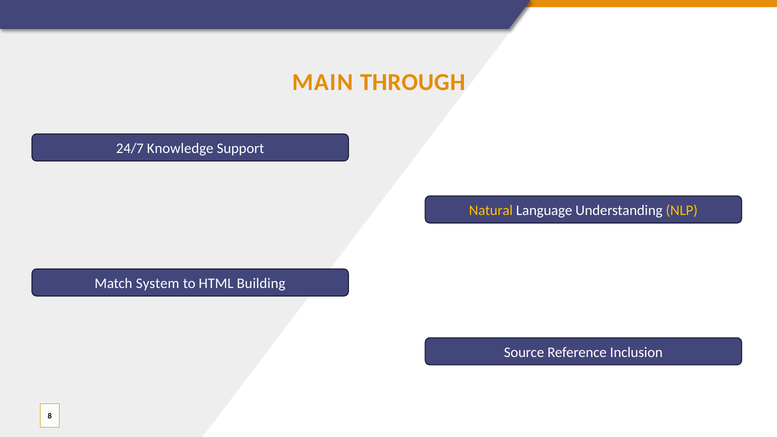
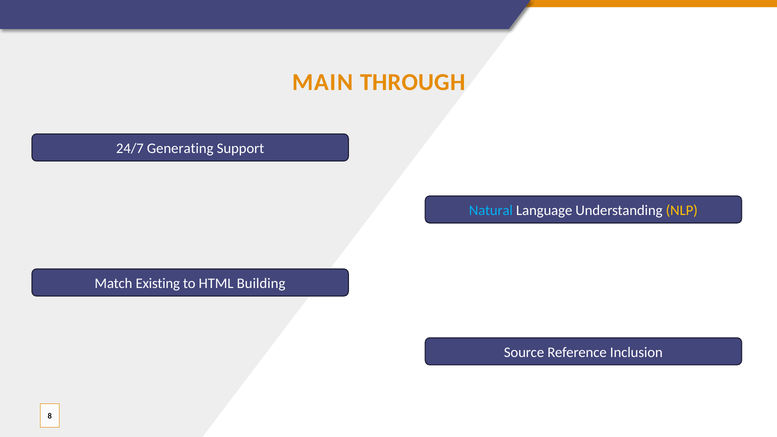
Knowledge: Knowledge -> Generating (180, 148)
Natural colour: yellow -> light blue (491, 210)
System: System -> Existing (158, 284)
